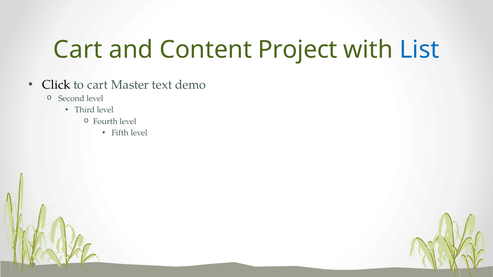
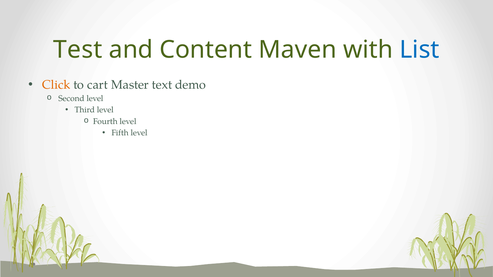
Cart: Cart -> Test (78, 50)
Project: Project -> Maven (298, 50)
Click colour: black -> orange (56, 85)
